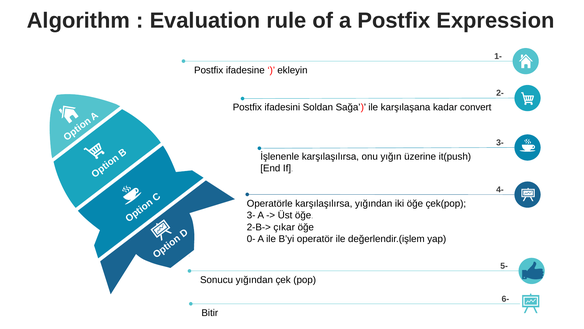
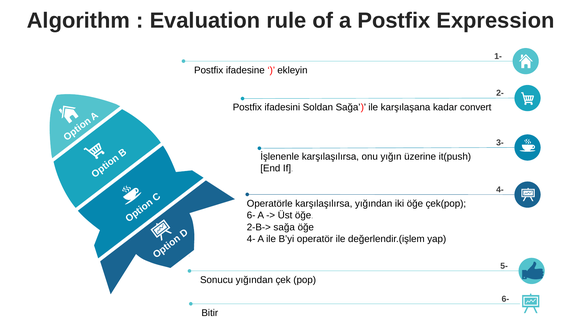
3-: 3- -> 6- (251, 215)
2-B-> çıkar: çıkar -> sağa (284, 227)
0-: 0- -> 4- (251, 238)
